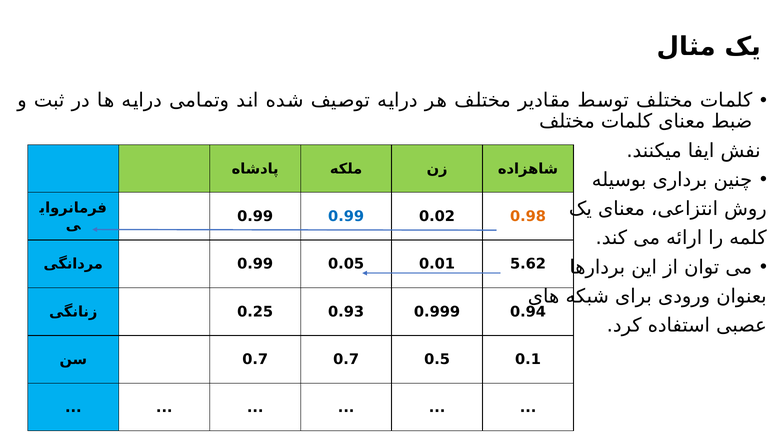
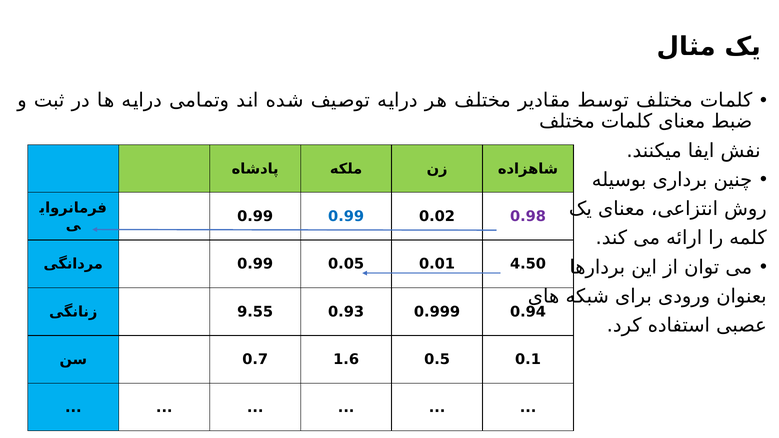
0.98 colour: orange -> purple (528, 217)
5.62: 5.62 -> 4.50 (528, 264)
0.25: 0.25 -> 9.55 (255, 312)
0.7 0.7: 0.7 -> 1.6 (346, 360)
